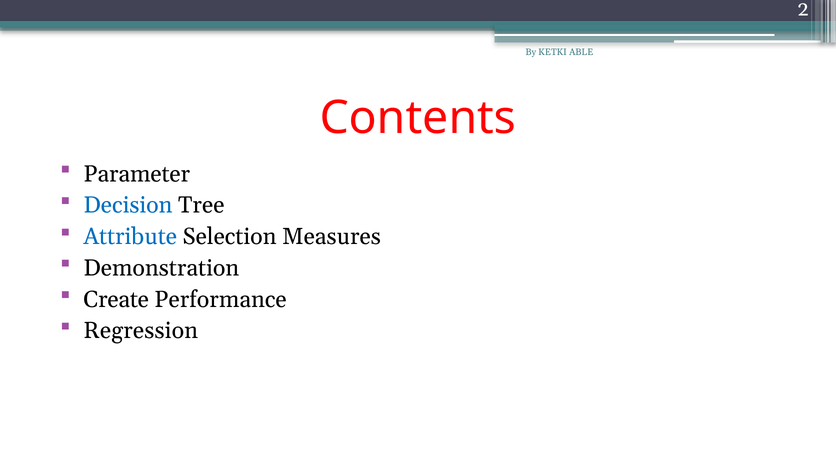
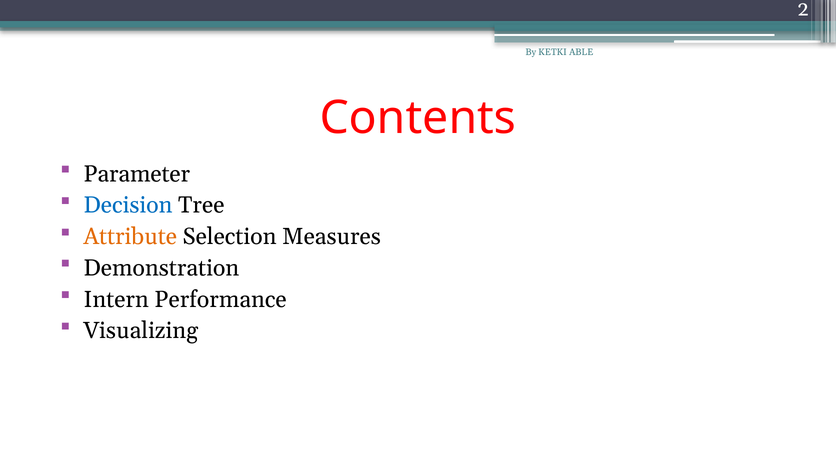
Attribute colour: blue -> orange (130, 237)
Create: Create -> Intern (116, 300)
Regression: Regression -> Visualizing (141, 331)
